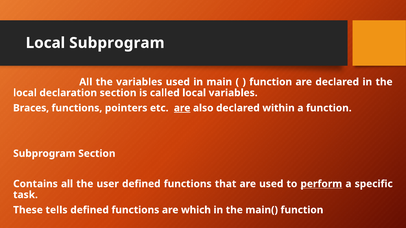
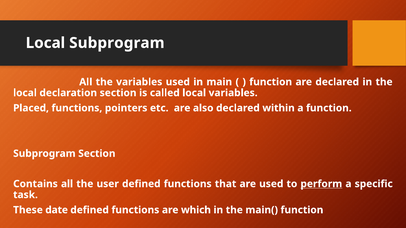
Braces: Braces -> Placed (31, 108)
are underline: present -> none (182, 108)
tells: tells -> date (57, 210)
